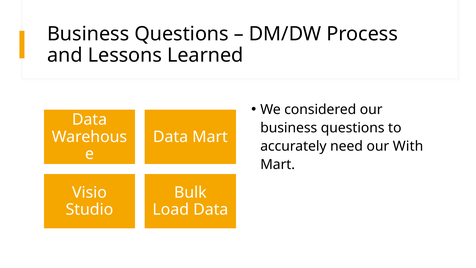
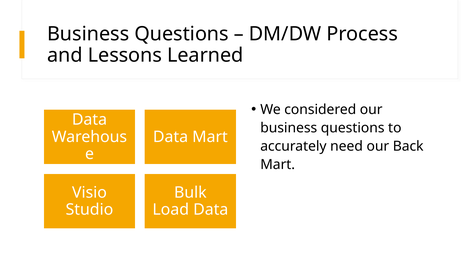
With: With -> Back (408, 146)
